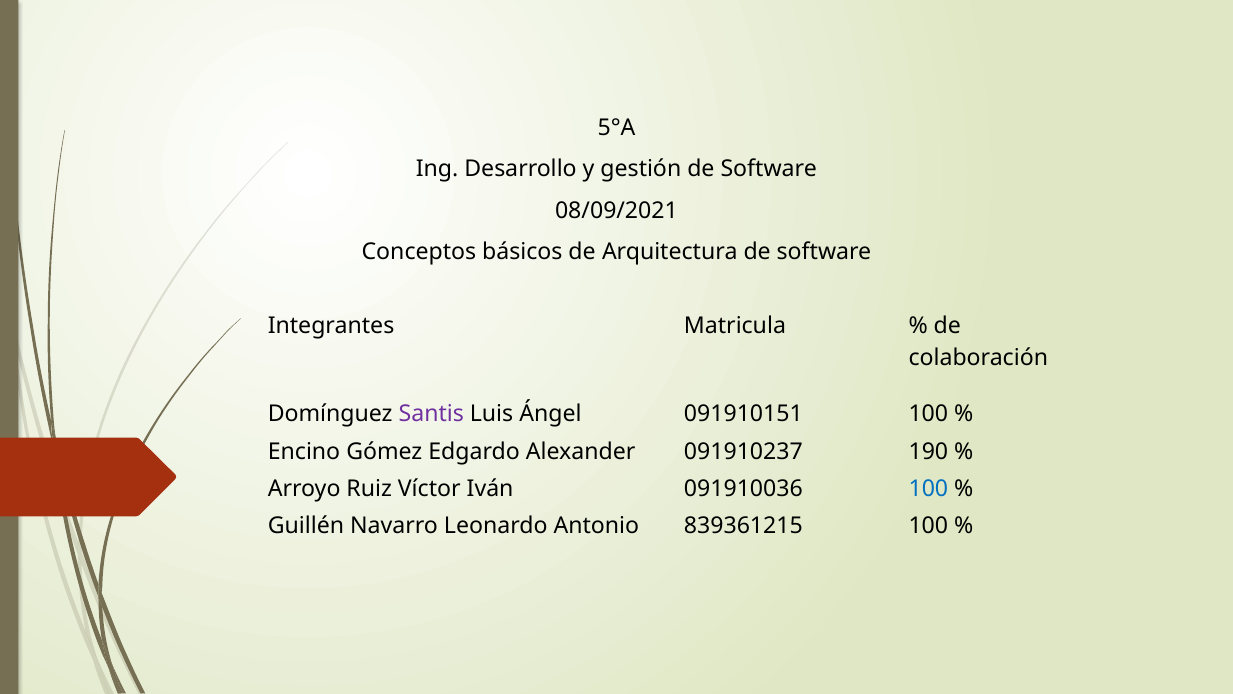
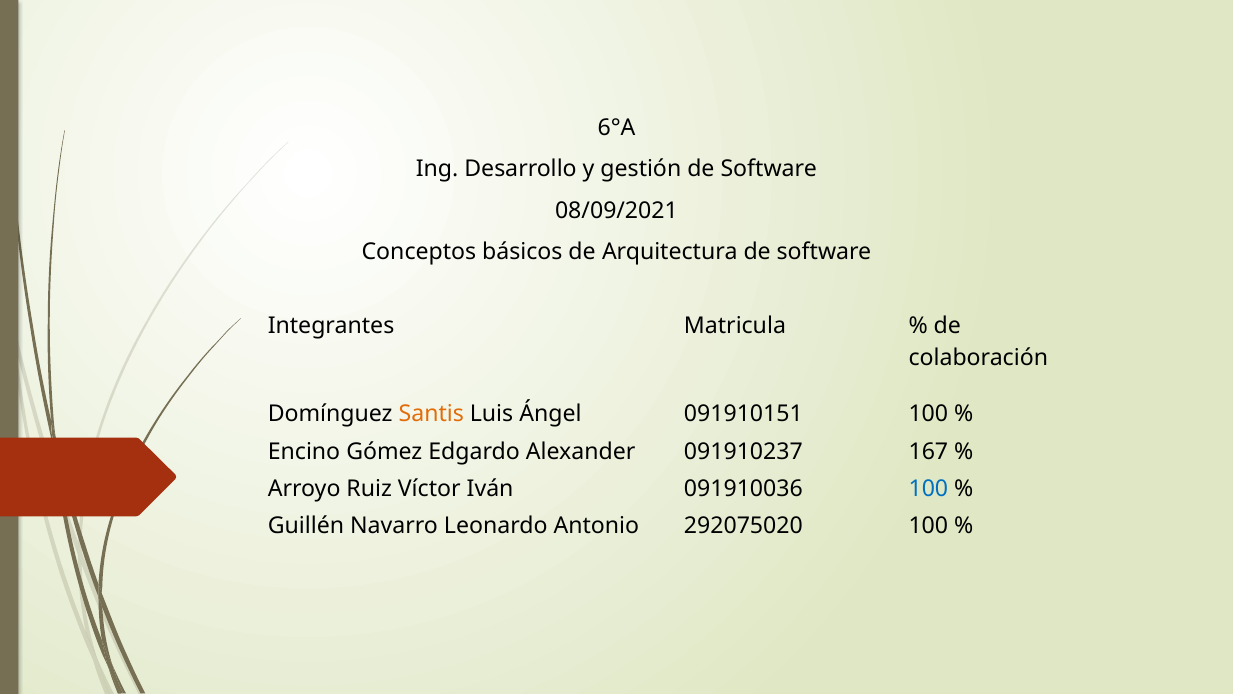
5°A: 5°A -> 6°A (617, 127)
Santis colour: purple -> orange (431, 414)
190: 190 -> 167 (928, 451)
839361215: 839361215 -> 292075020 (743, 525)
